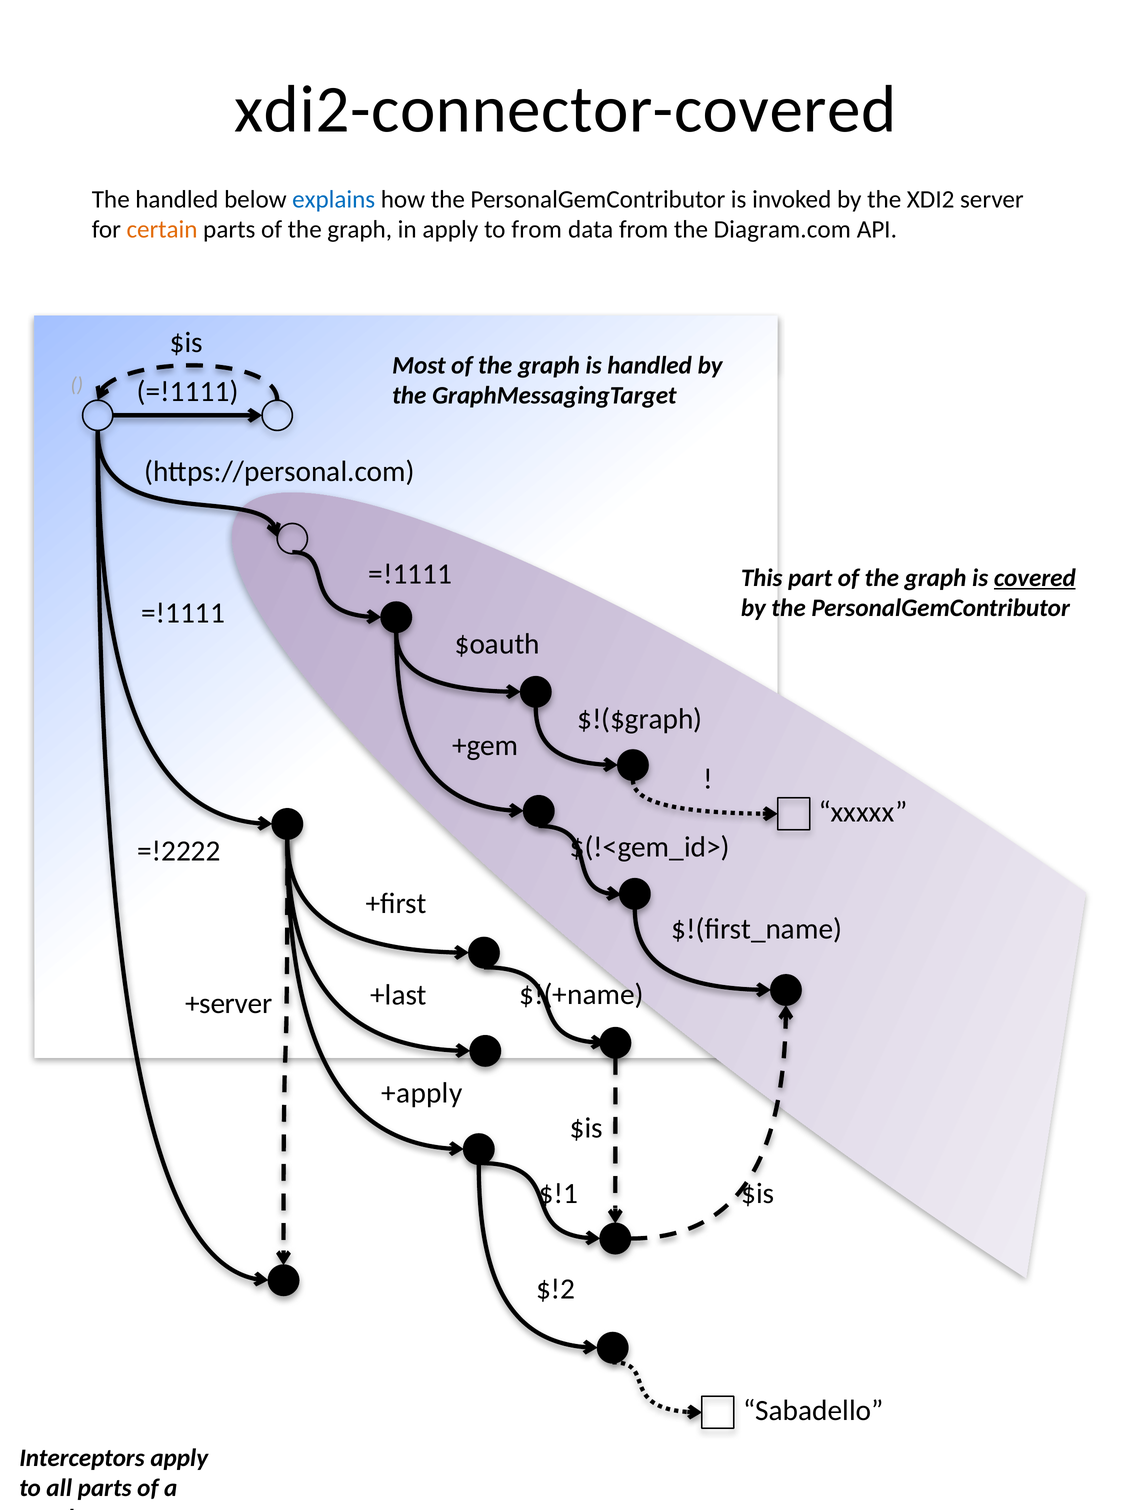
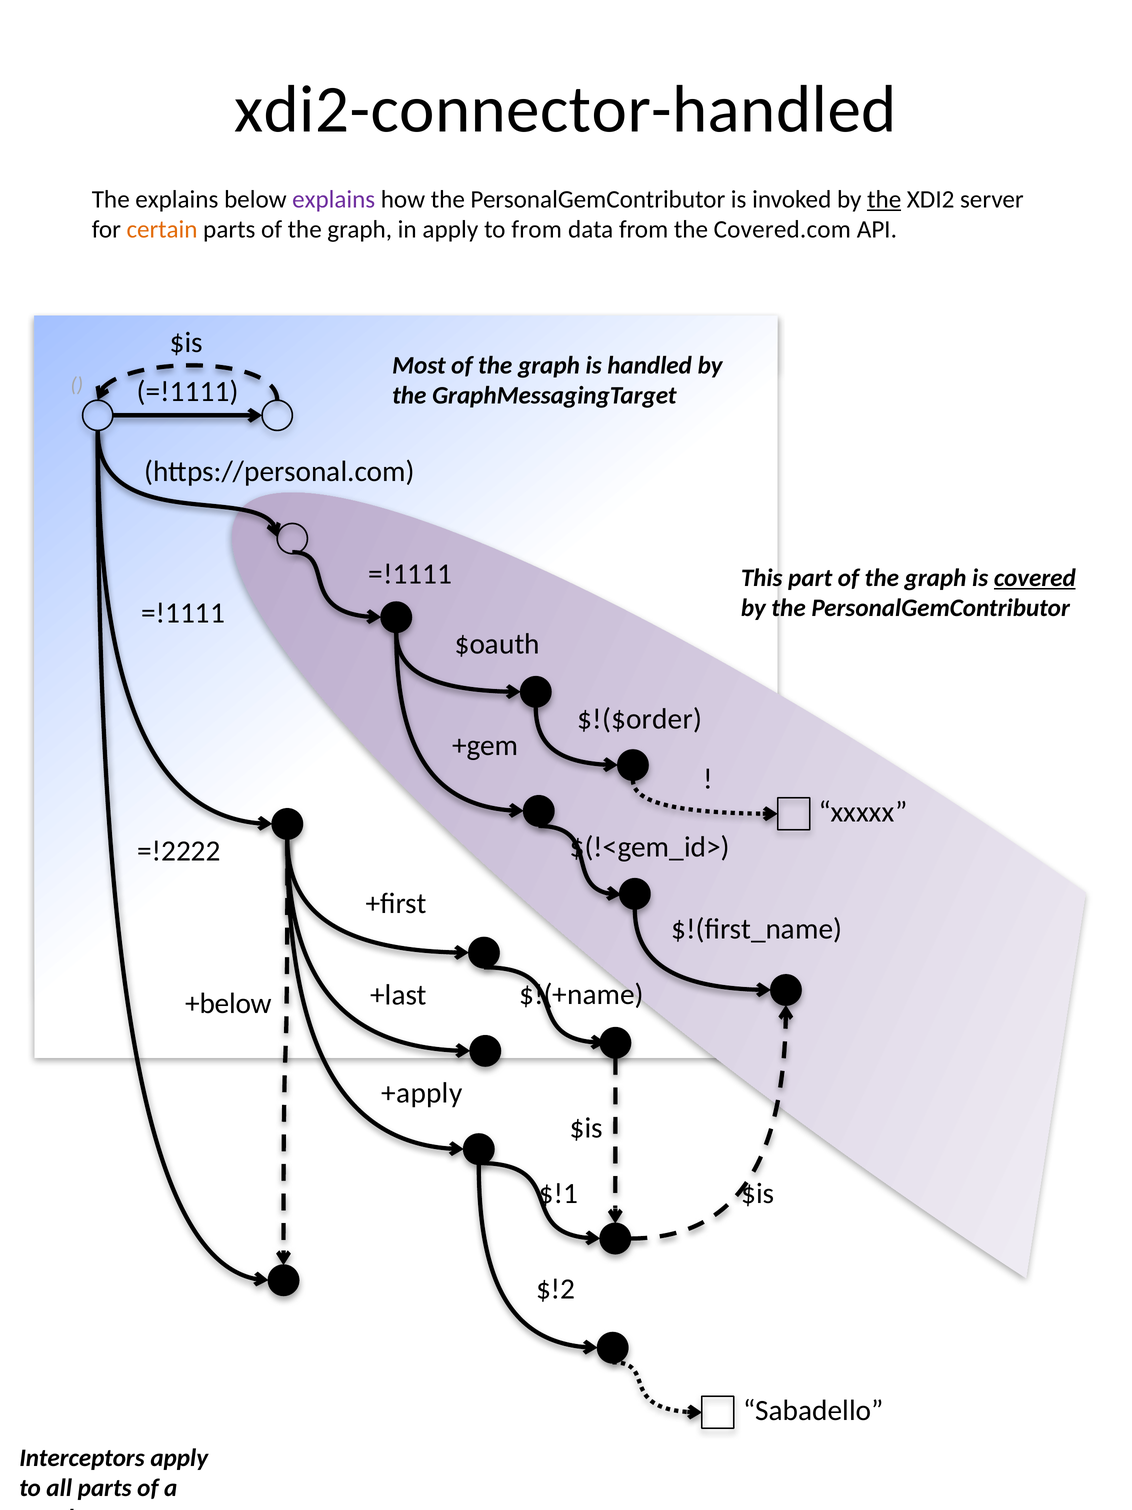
xdi2-connector-covered: xdi2-connector-covered -> xdi2-connector-handled (565, 110)
The handled: handled -> explains (177, 199)
explains colour: blue -> purple (334, 199)
the underline: none -> present (884, 199)
Diagram.com: Diagram.com -> Covered.com (782, 229)
$!($graph: $!($graph -> $!($order (640, 719)
+server: +server -> +below (229, 1003)
